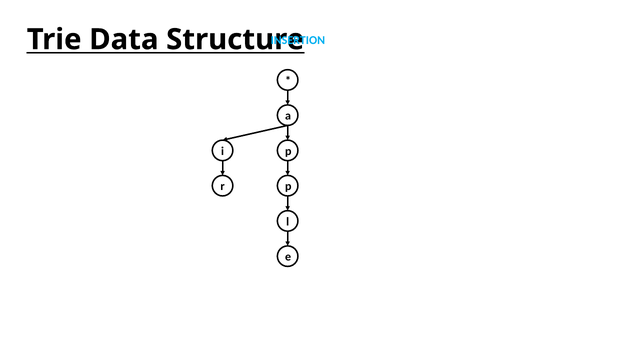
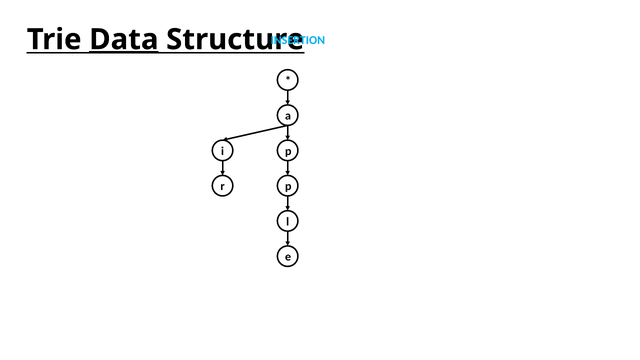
Data underline: none -> present (124, 39)
